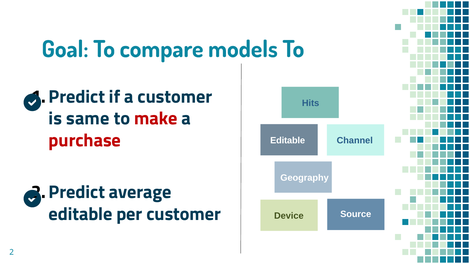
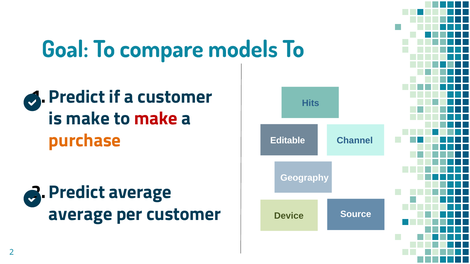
is same: same -> make (88, 119)
purchase colour: red -> orange (85, 141)
editable: editable -> average (81, 214)
